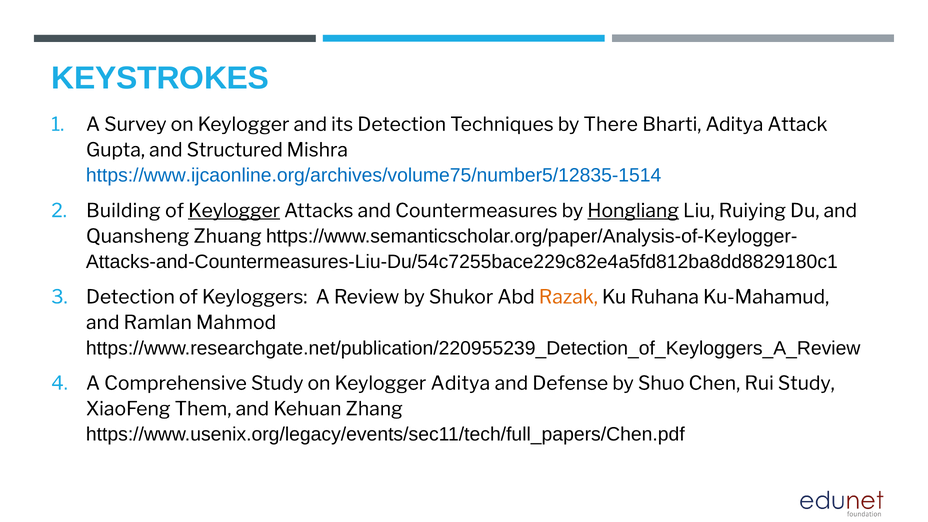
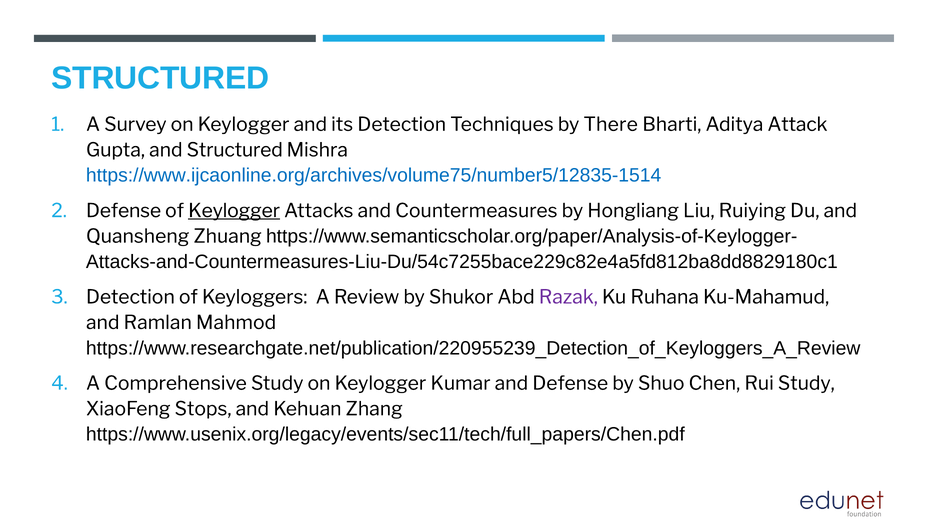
KEYSTROKES: KEYSTROKES -> STRUCTURED (160, 78)
Building: Building -> Defense (124, 211)
Hongliang underline: present -> none (633, 211)
Razak colour: orange -> purple (568, 297)
Keylogger Aditya: Aditya -> Kumar (460, 383)
Them: Them -> Stops (203, 409)
